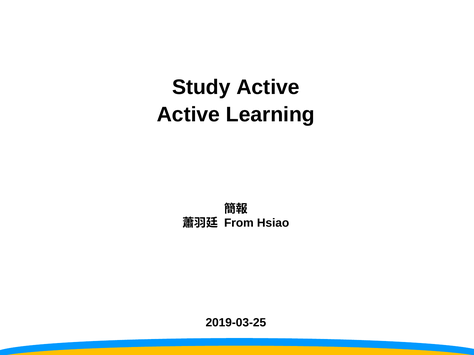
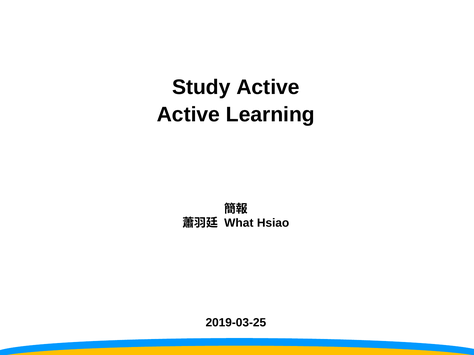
From: From -> What (239, 223)
